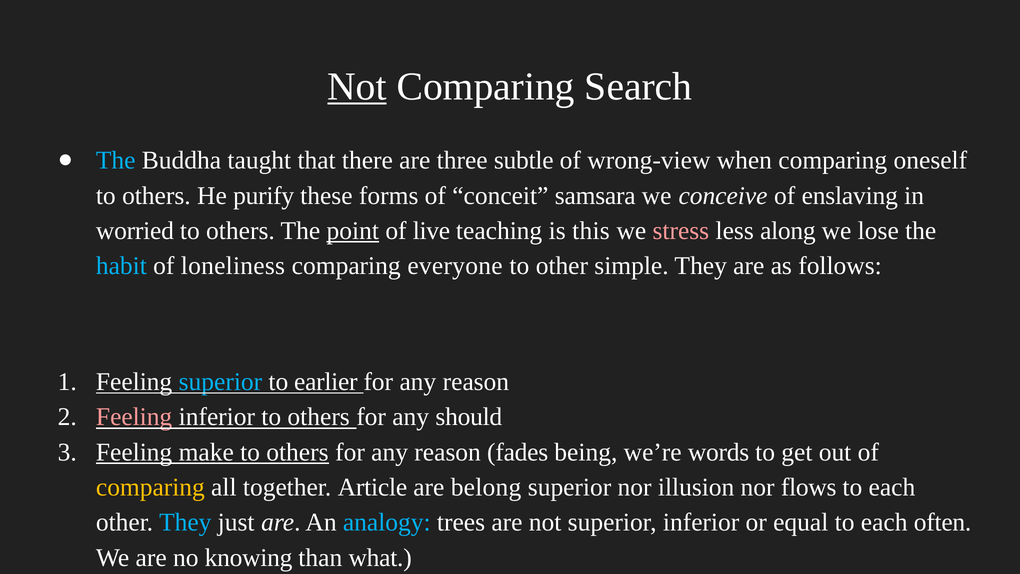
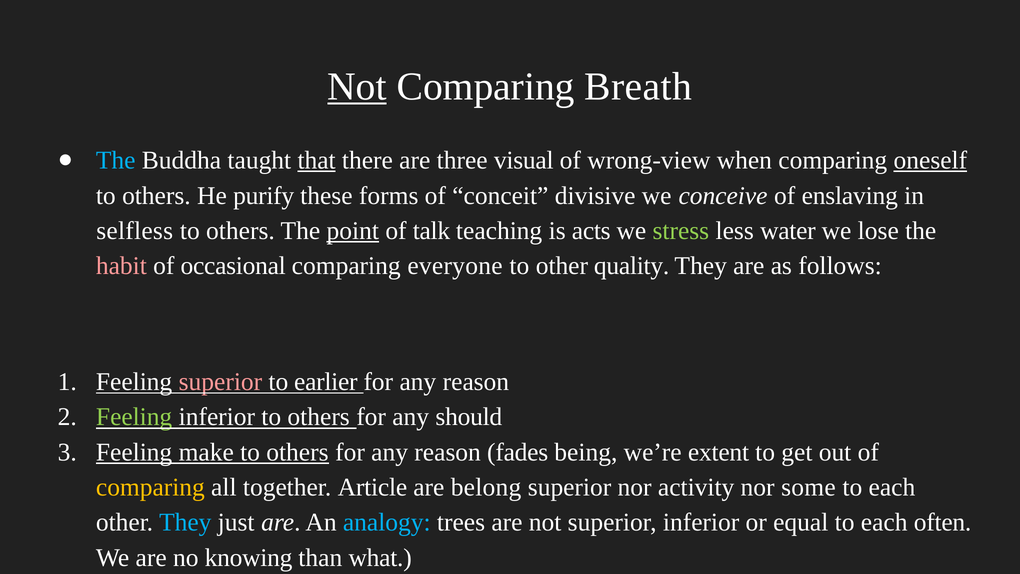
Search: Search -> Breath (638, 86)
that underline: none -> present (317, 160)
subtle: subtle -> visual (524, 160)
oneself underline: none -> present (930, 160)
samsara: samsara -> divisive (595, 196)
worried: worried -> selfless (135, 231)
live: live -> talk (431, 231)
this: this -> acts (591, 231)
stress colour: pink -> light green (681, 231)
along: along -> water (788, 231)
habit colour: light blue -> pink (121, 266)
loneliness: loneliness -> occasional (233, 266)
simple: simple -> quality (632, 266)
superior colour: light blue -> pink (220, 382)
Feeling colour: pink -> light green (134, 417)
words: words -> extent (719, 452)
illusion: illusion -> activity (696, 487)
flows: flows -> some (808, 487)
